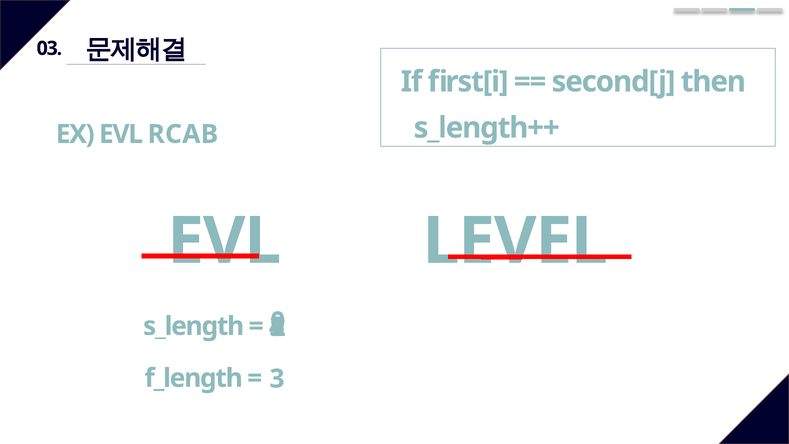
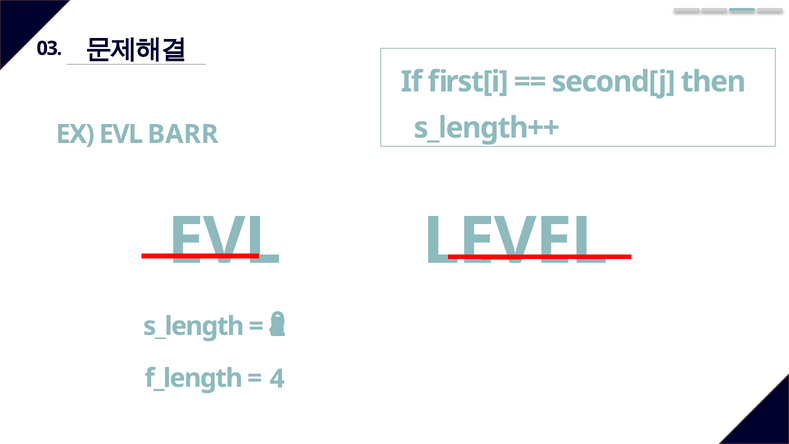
RCAB: RCAB -> BARR (183, 134)
3: 3 -> 4 (277, 379)
